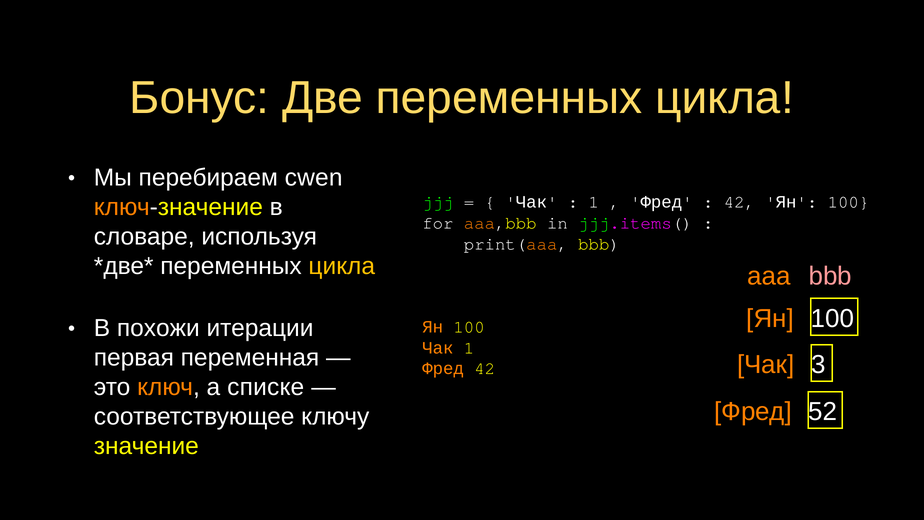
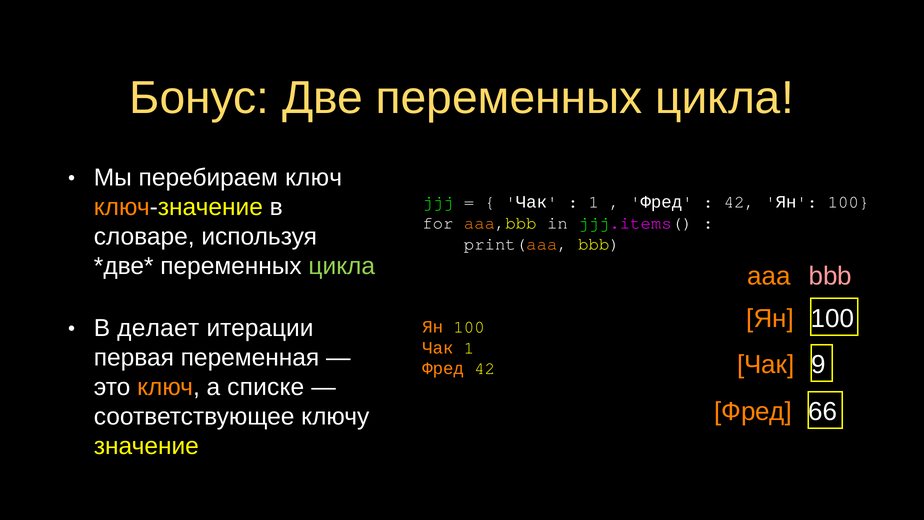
перебираем cwen: cwen -> ключ (314, 178)
цикла colour: yellow -> light green (342, 266)
похожи: похожи -> делает (158, 328)
3: 3 -> 9 (819, 365)
52: 52 -> 66 (823, 412)
